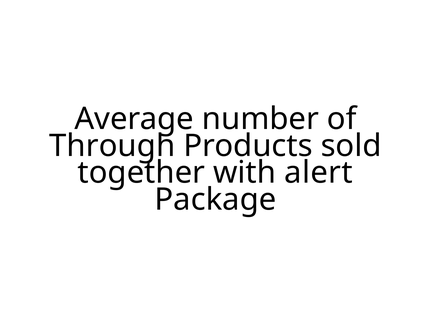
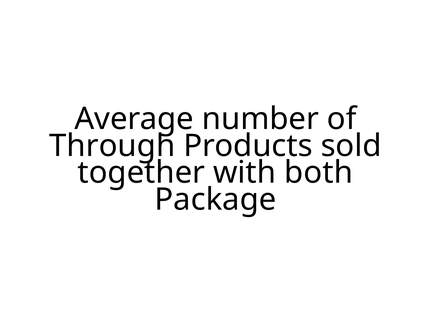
alert: alert -> both (319, 173)
